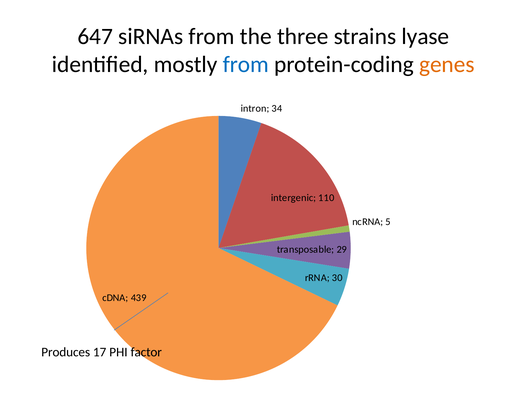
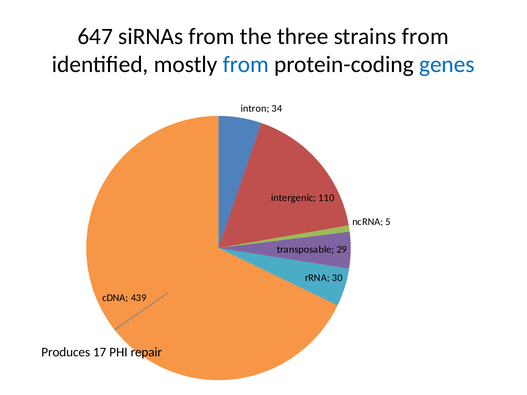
strains lyase: lyase -> from (425, 36)
genes colour: orange -> blue (447, 64)
factor: factor -> repair (146, 352)
